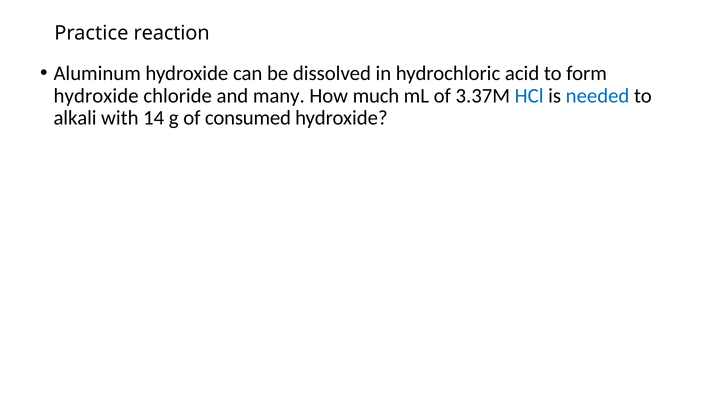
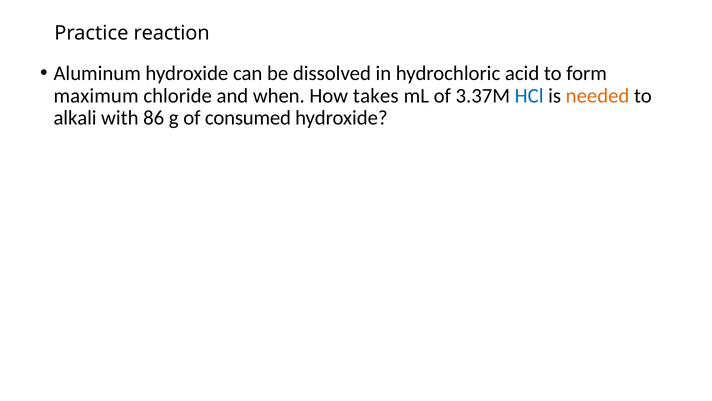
hydroxide: hydroxide -> maximum (96, 96)
many: many -> when (279, 96)
much: much -> takes (376, 96)
needed colour: blue -> orange (598, 96)
14: 14 -> 86 (154, 118)
